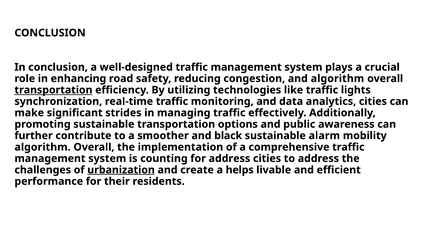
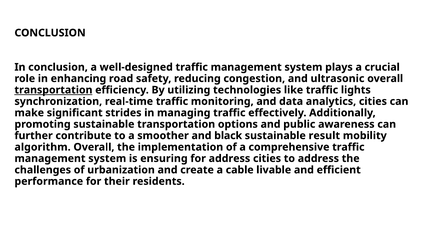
and algorithm: algorithm -> ultrasonic (337, 79)
alarm: alarm -> result (324, 136)
counting: counting -> ensuring (164, 159)
urbanization underline: present -> none (121, 170)
helps: helps -> cable (240, 170)
